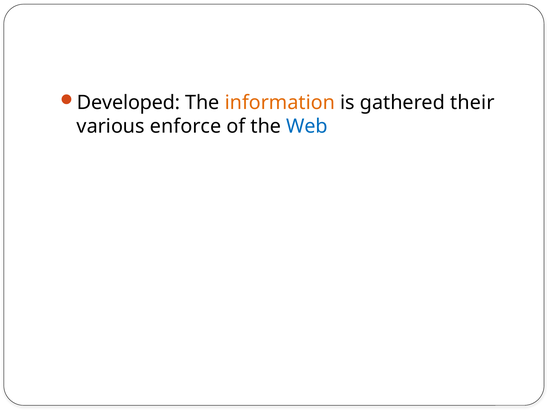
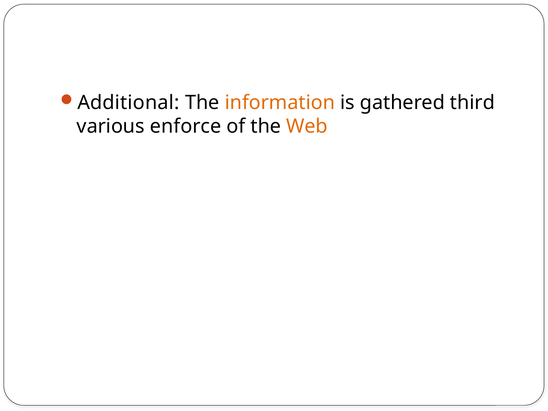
Developed: Developed -> Additional (128, 103)
their: their -> third (472, 103)
Web colour: blue -> orange (307, 126)
